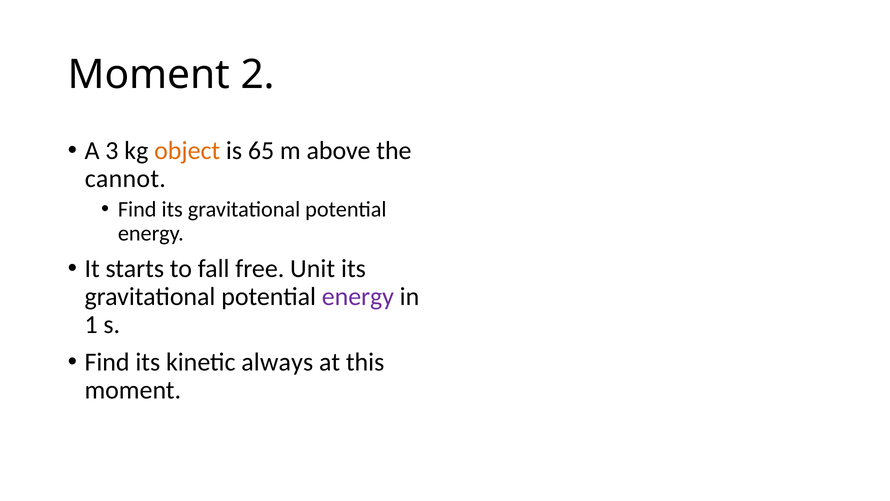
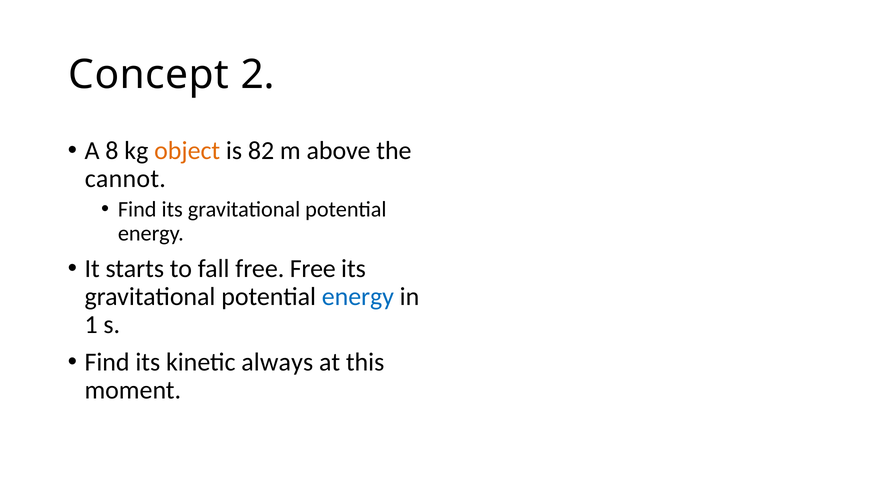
Moment: Moment -> Concept (149, 75)
3: 3 -> 8 (112, 150)
65: 65 -> 82 (261, 150)
free Unit: Unit -> Free (313, 268)
energy colour: purple -> blue (358, 297)
